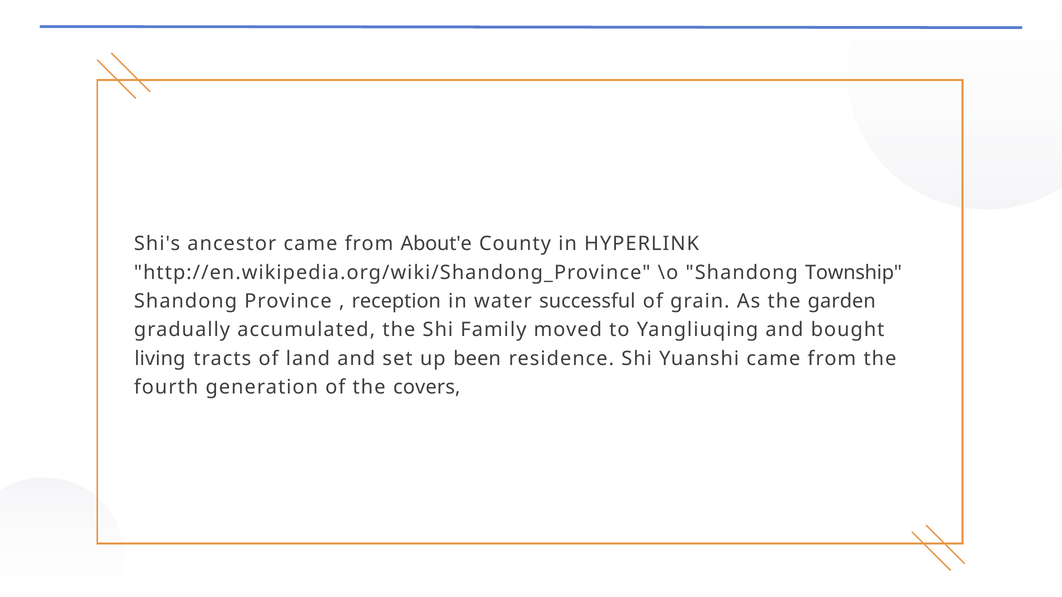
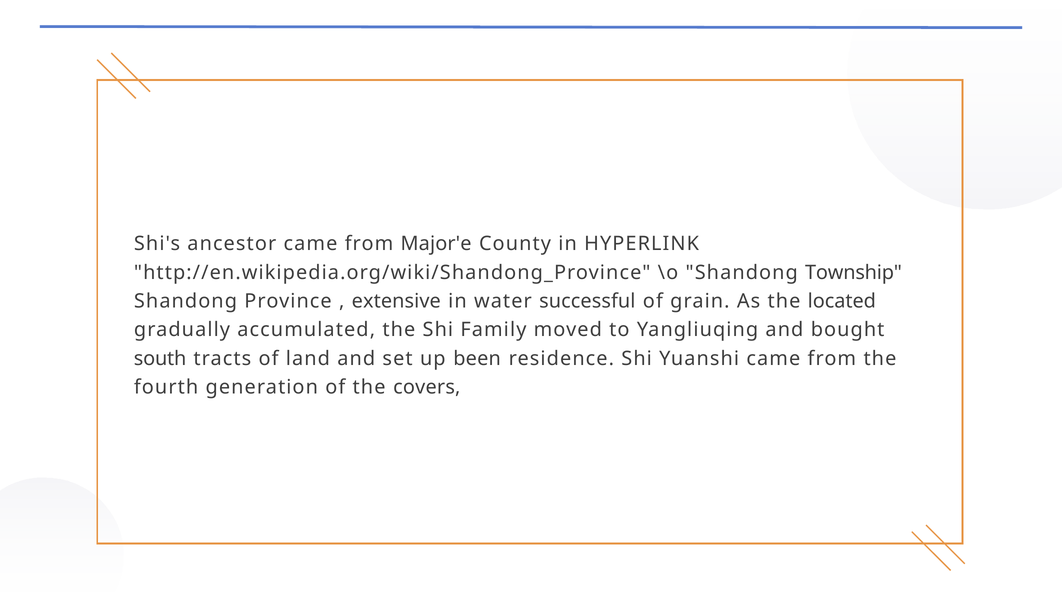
About'e: About'e -> Major'e (436, 244)
reception: reception -> extensive (396, 301)
garden: garden -> located (842, 301)
living: living -> south (160, 359)
